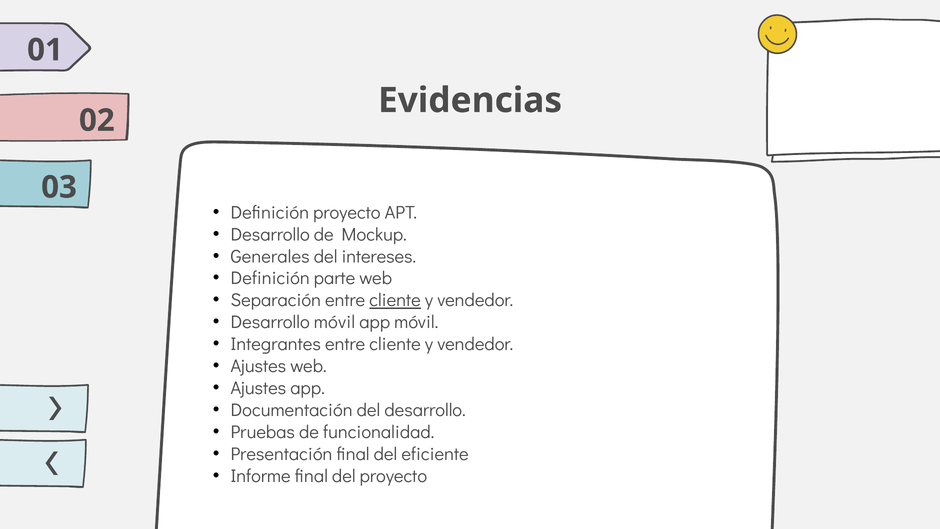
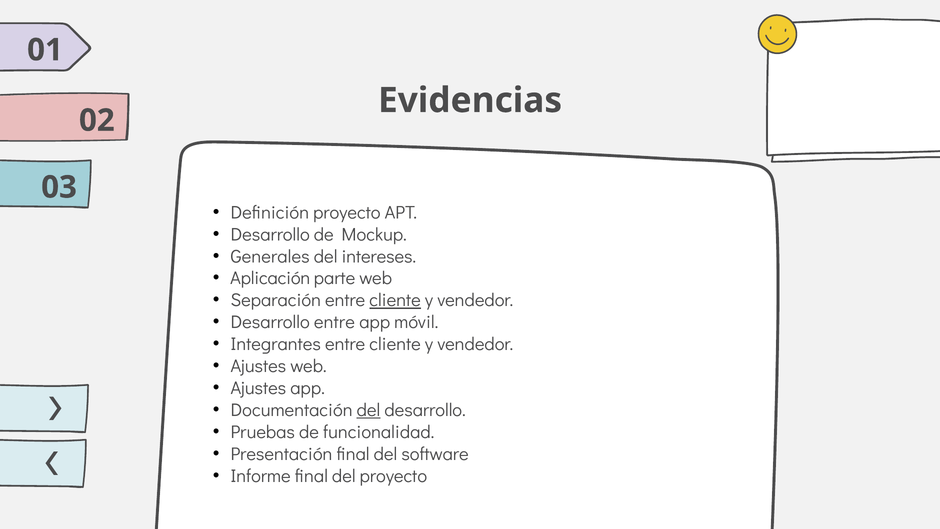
Definición: Definición -> Aplicación (270, 278)
Desarrollo móvil: móvil -> entre (334, 322)
del underline: none -> present (369, 410)
eficiente: eficiente -> software (435, 454)
